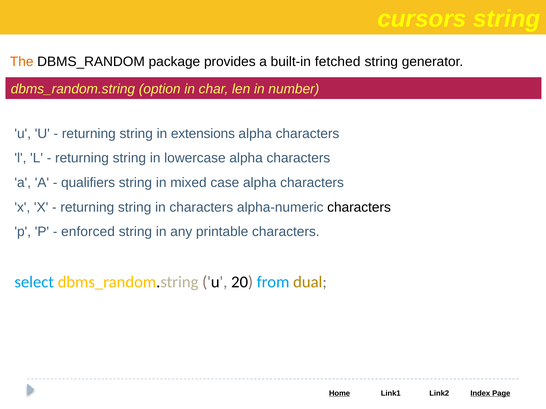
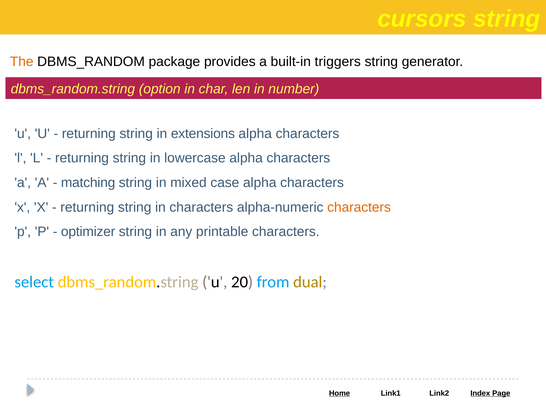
fetched: fetched -> triggers (338, 62)
qualifiers: qualifiers -> matching (88, 183)
characters colour: black -> orange (359, 207)
enforced: enforced -> optimizer (88, 232)
